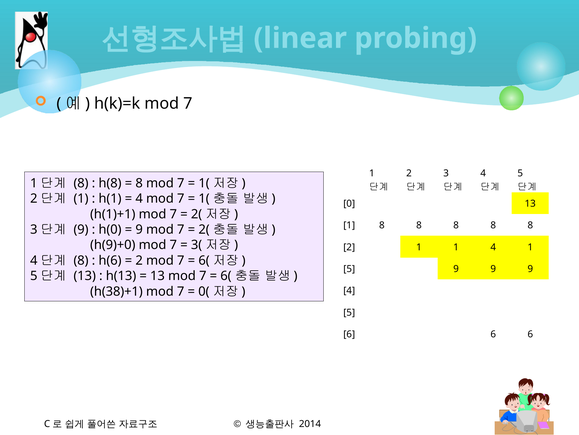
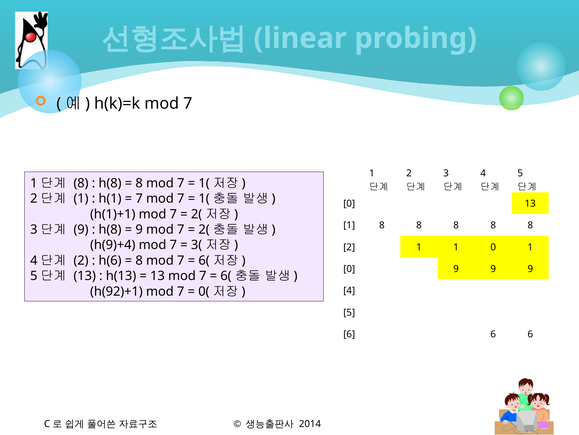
4: 4 -> 7 (139, 198)
h(0: h(0 -> h(8 (110, 229)
h(9)+0: h(9)+0 -> h(9)+4 (113, 245)
1 1 4: 4 -> 0 (493, 247)
8: 8 -> 2 (81, 260)
2: 2 -> 8 (139, 260)
5: 5 -> 0 (349, 269)
h(38)+1: h(38)+1 -> h(92)+1 (116, 291)
